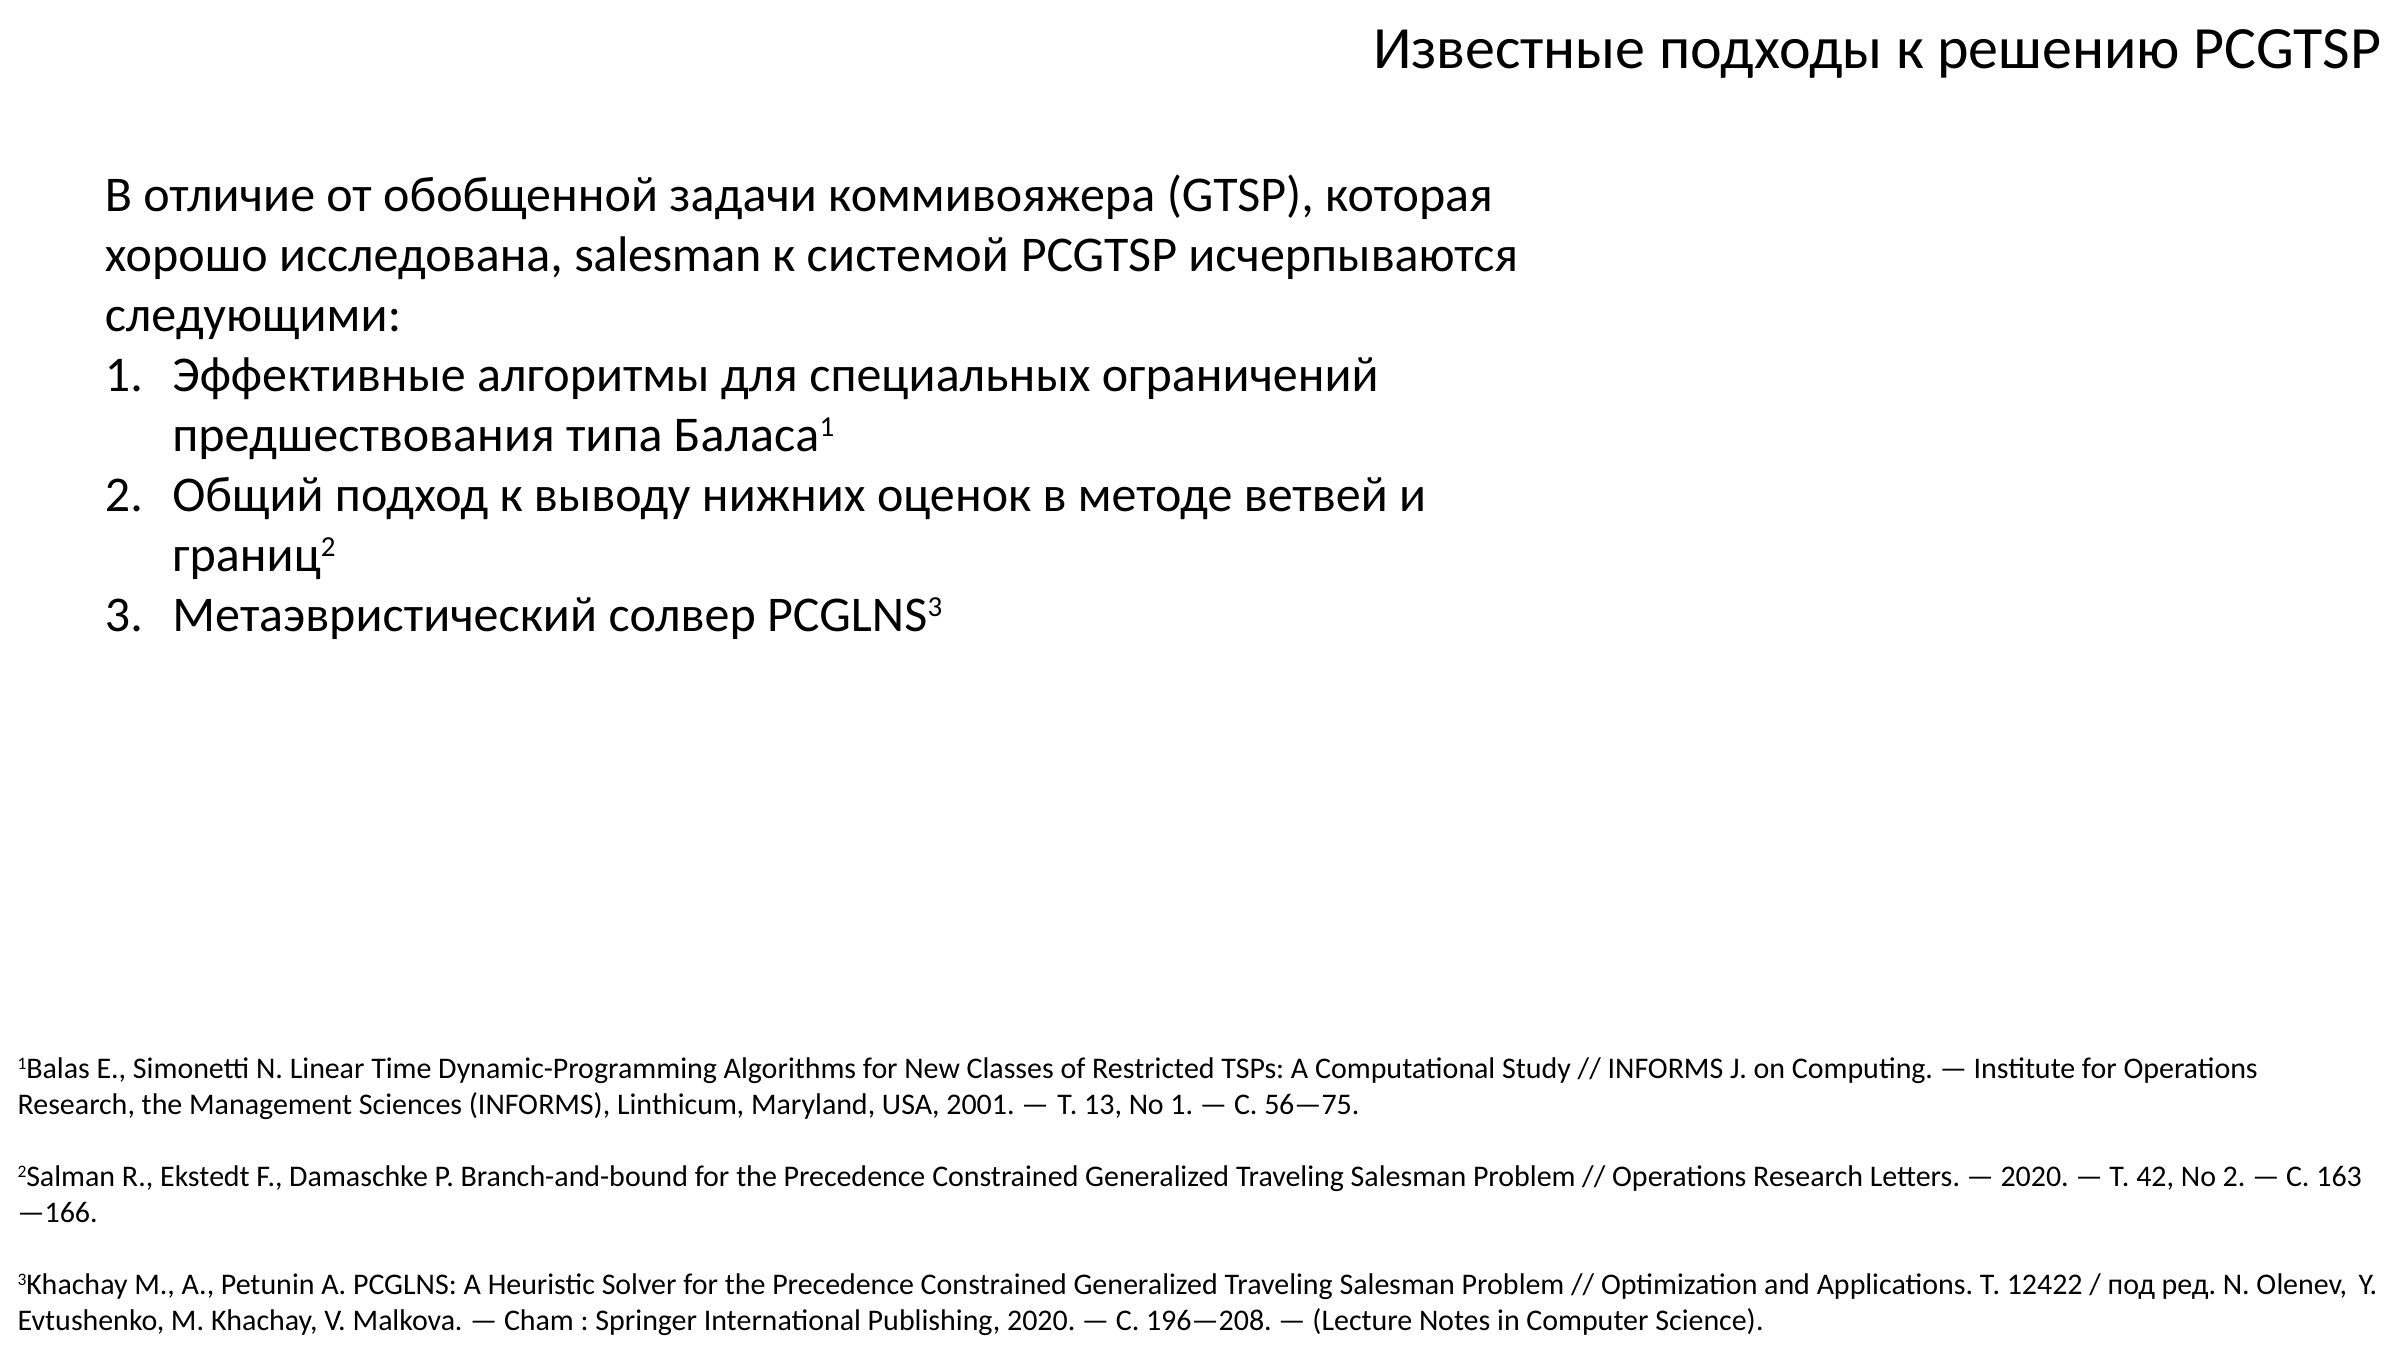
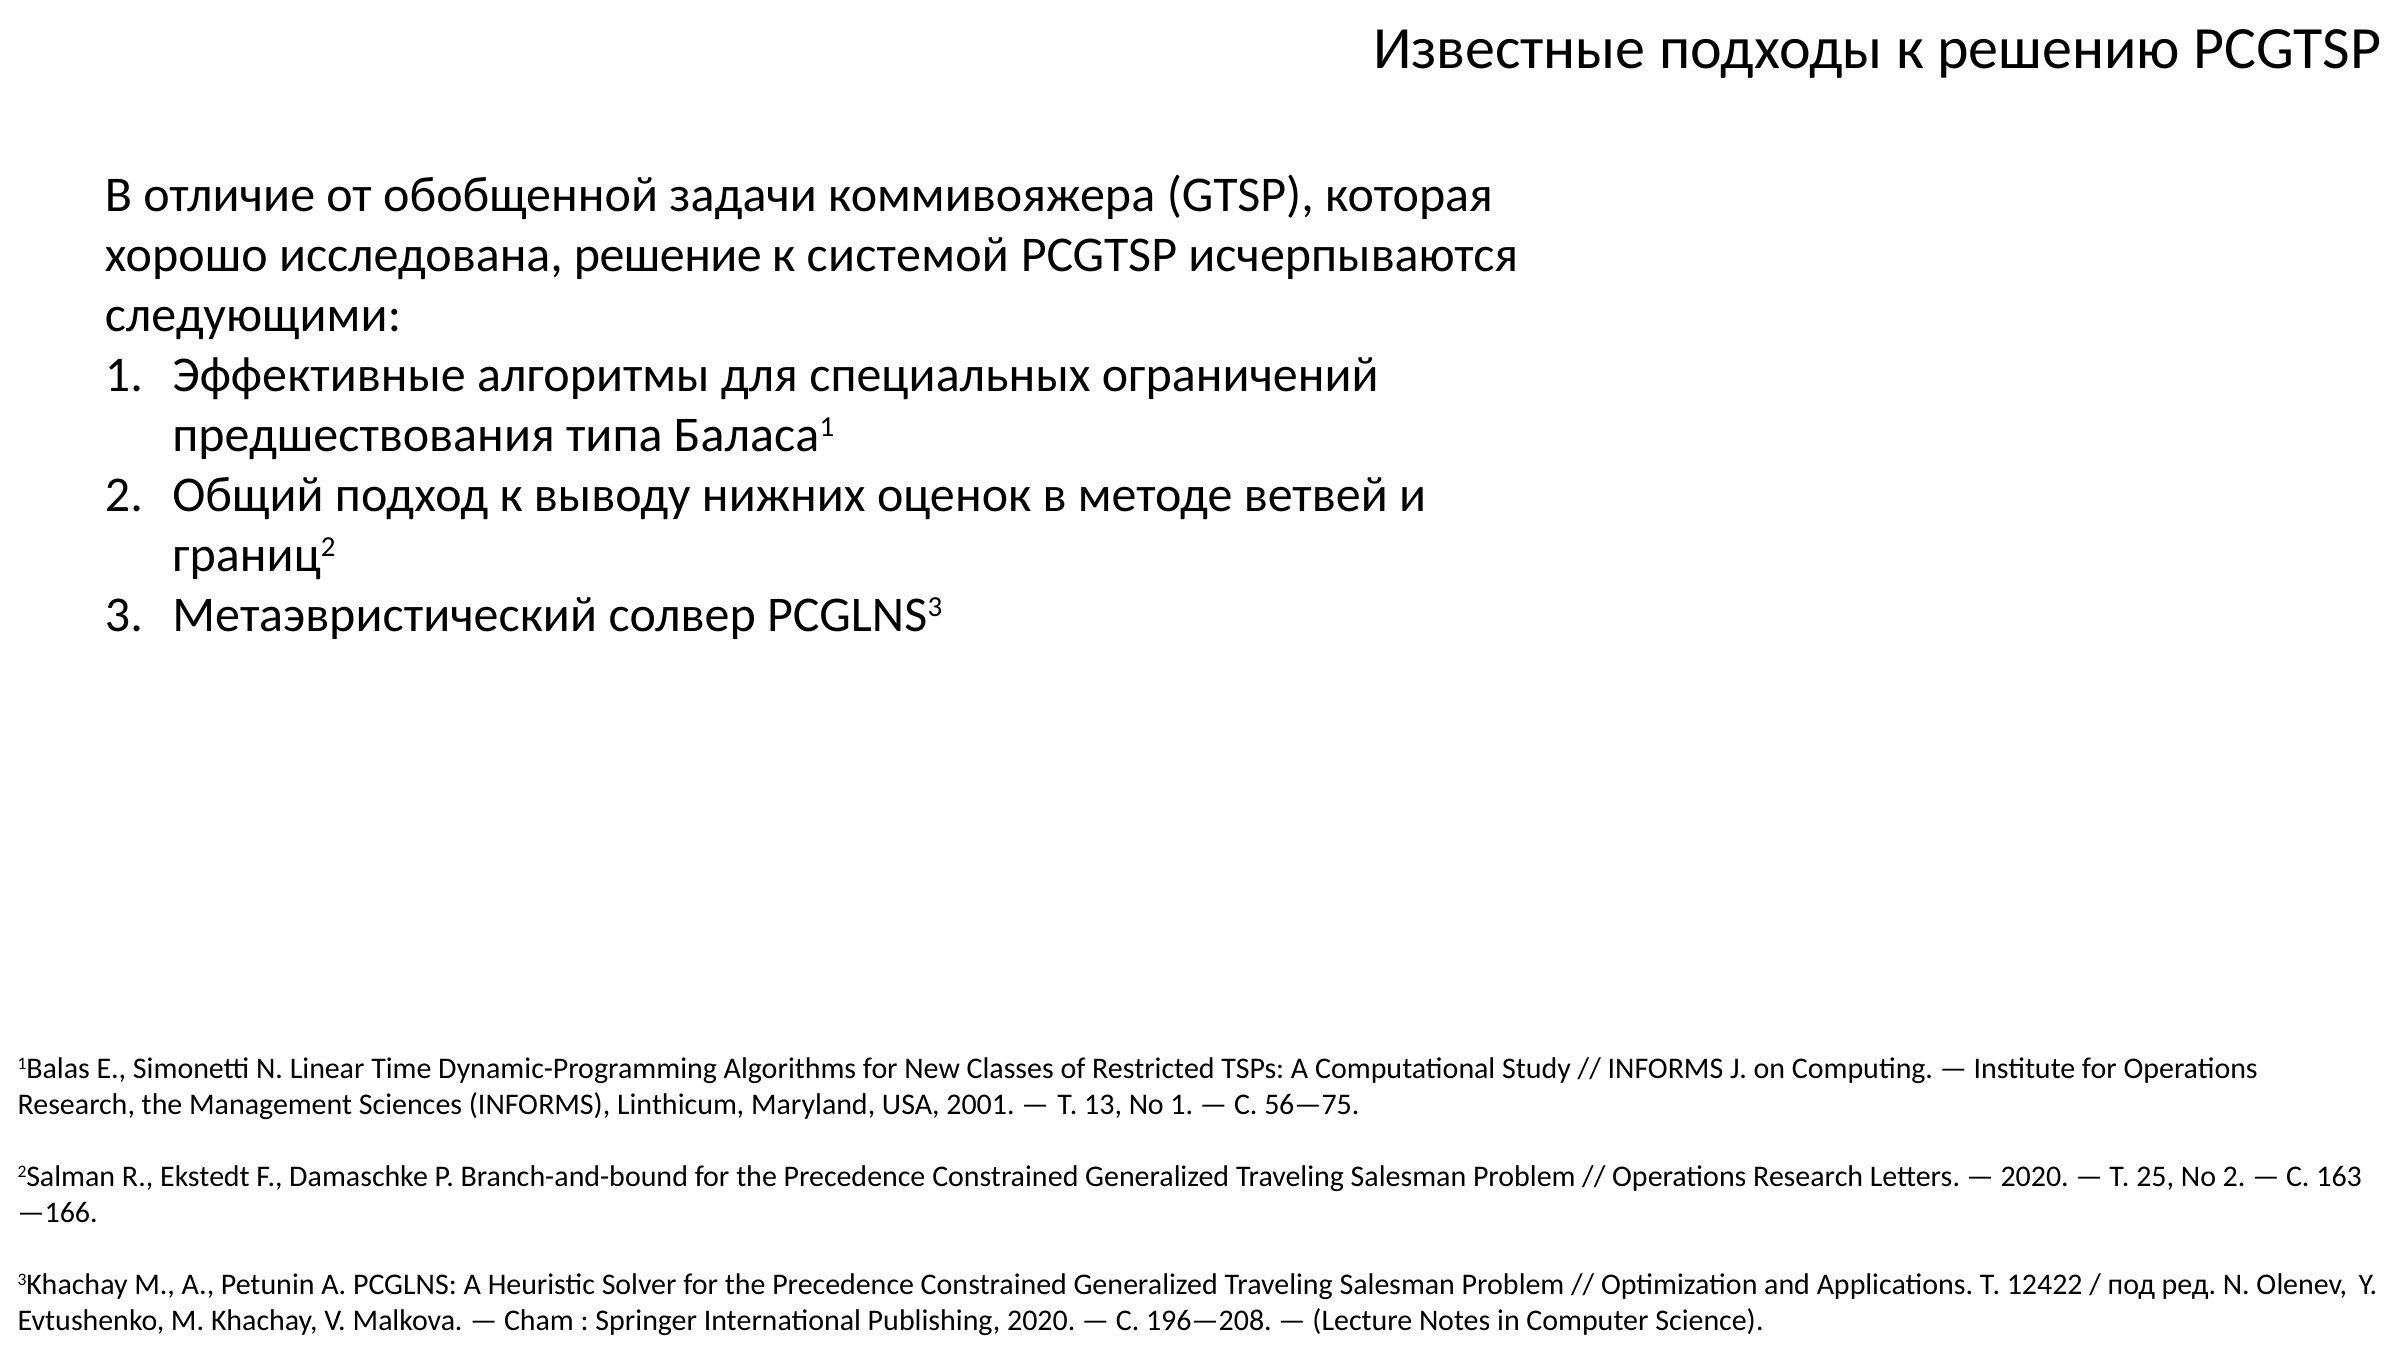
исследована salesman: salesman -> решение (668, 256)
42: 42 -> 25 (2155, 1177)
